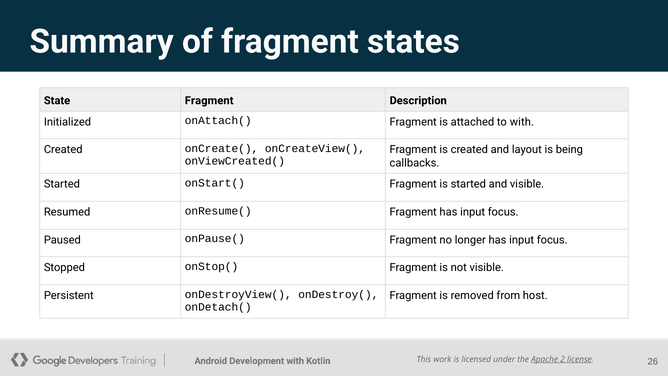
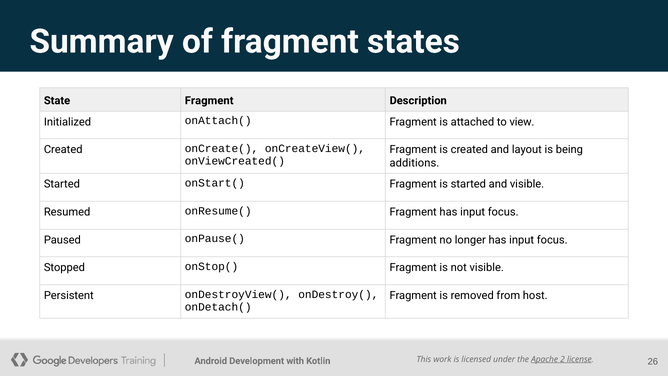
to with: with -> view (522, 122)
callbacks: callbacks -> additions (414, 163)
